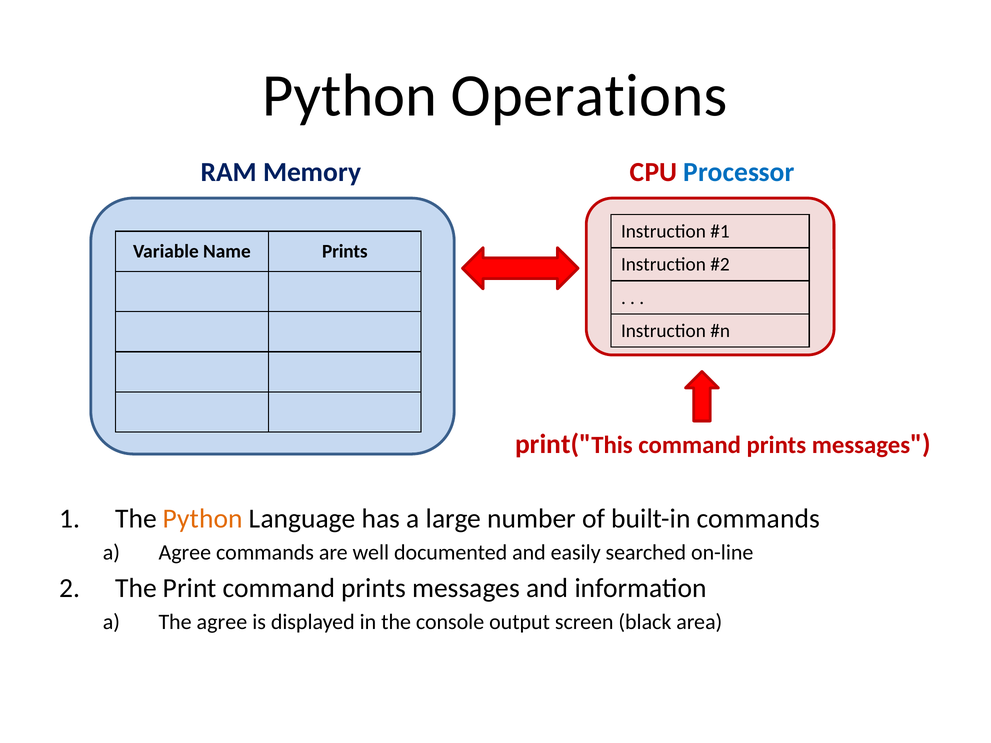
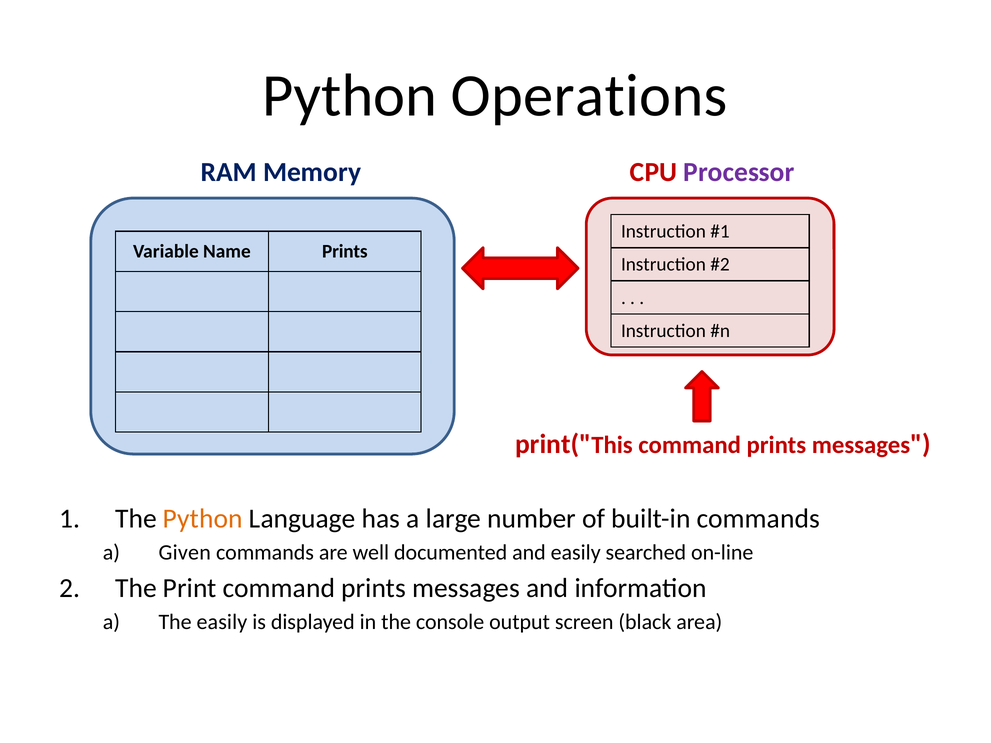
Processor colour: blue -> purple (739, 172)
a Agree: Agree -> Given (185, 553)
The agree: agree -> easily (222, 622)
